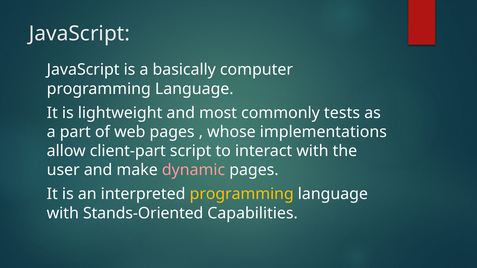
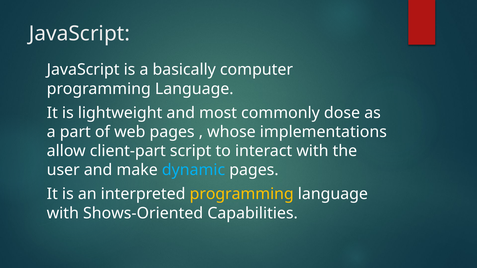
tests: tests -> dose (342, 113)
dynamic colour: pink -> light blue (194, 170)
Stands-Oriented: Stands-Oriented -> Shows-Oriented (143, 213)
